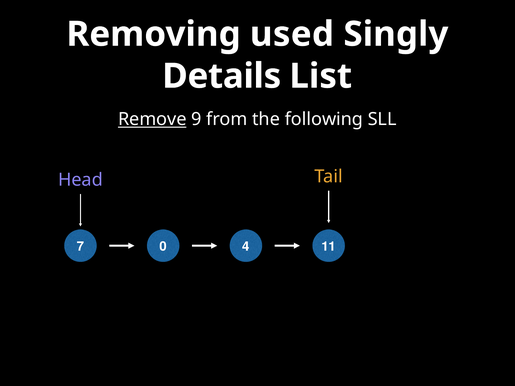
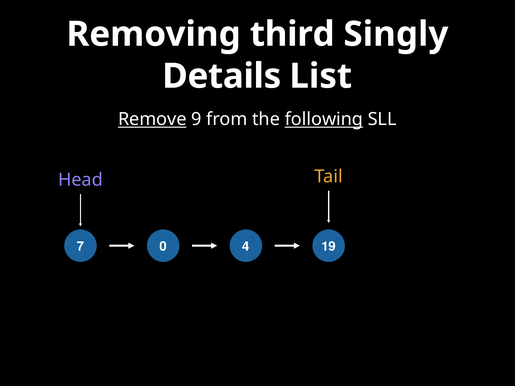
used: used -> third (292, 34)
following underline: none -> present (324, 119)
11: 11 -> 19 (329, 247)
